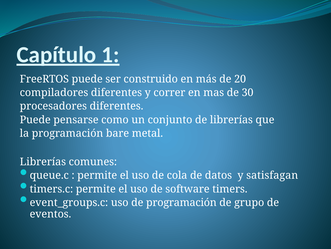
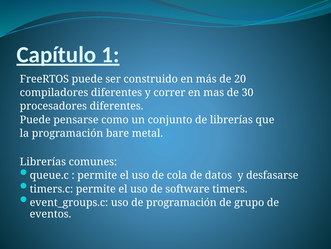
satisfagan: satisfagan -> desfasarse (272, 175)
